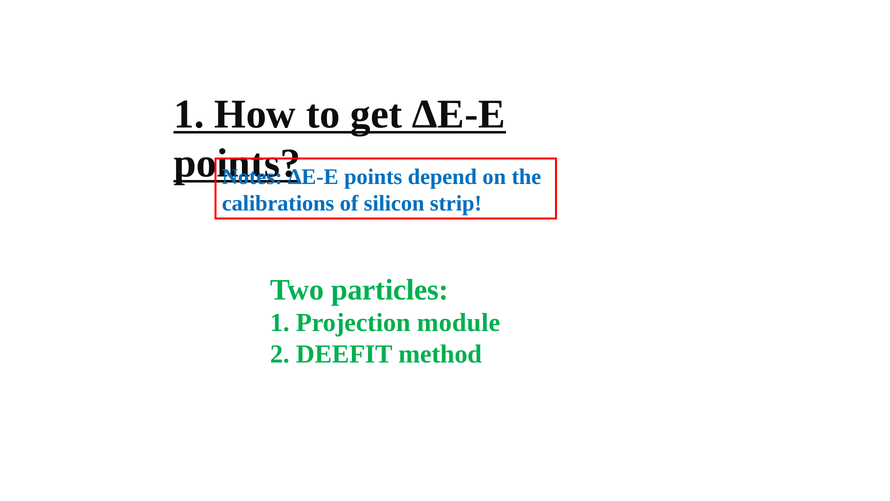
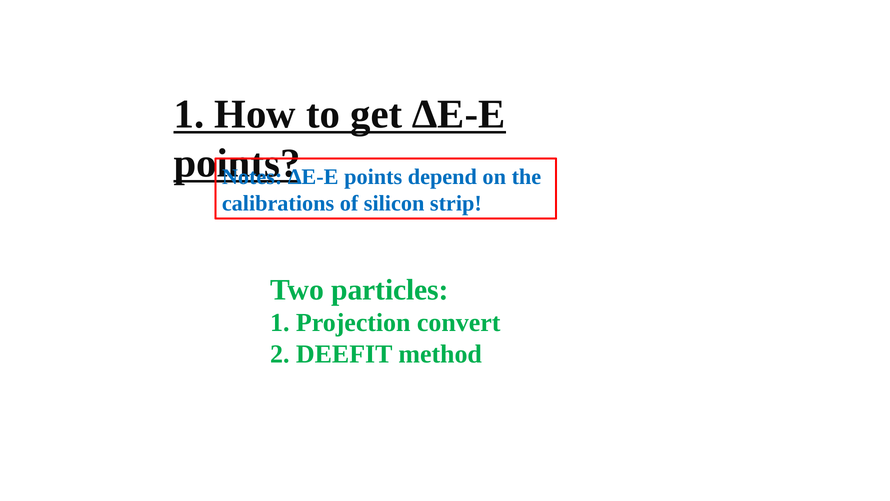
module: module -> convert (459, 323)
